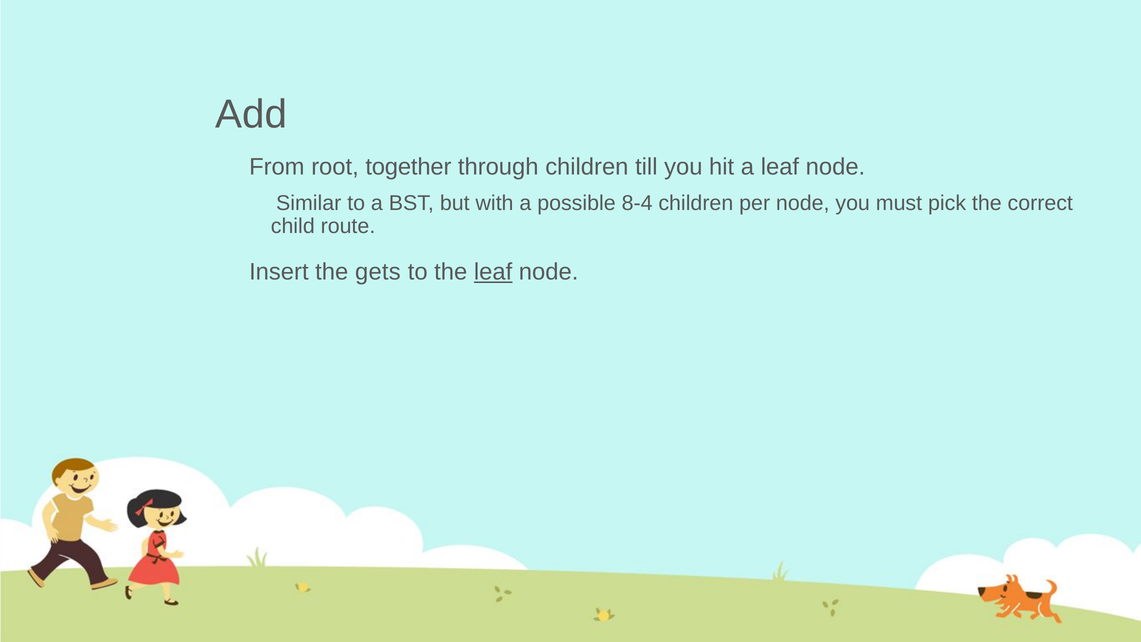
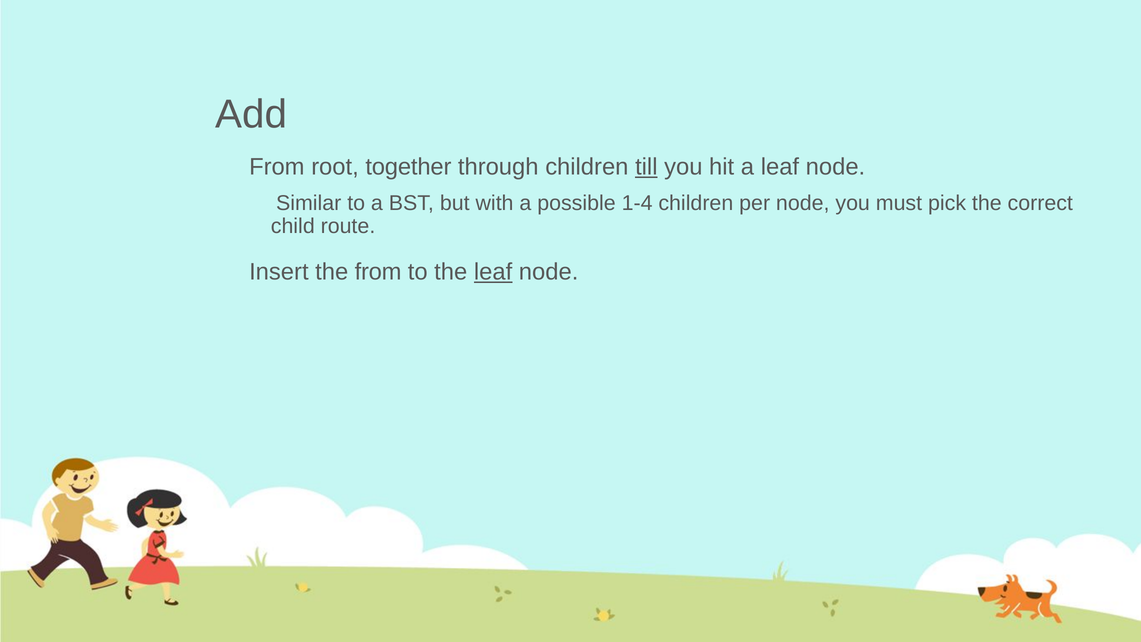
till underline: none -> present (646, 167)
8-4: 8-4 -> 1-4 (637, 203)
the gets: gets -> from (378, 272)
